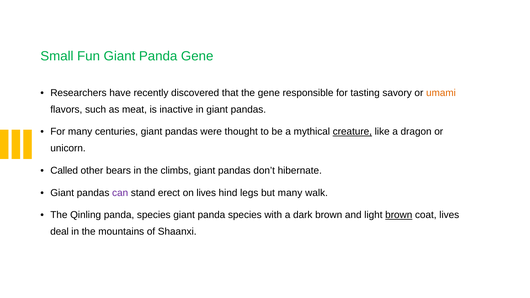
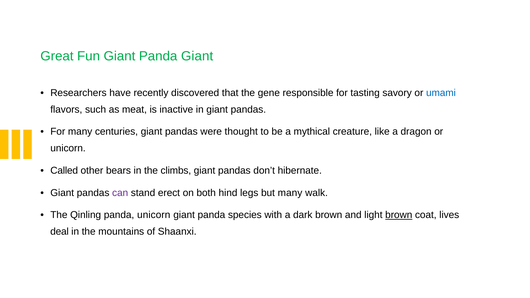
Small: Small -> Great (57, 56)
Panda Gene: Gene -> Giant (197, 56)
umami colour: orange -> blue (441, 93)
creature underline: present -> none (352, 132)
on lives: lives -> both (206, 193)
Qinling panda species: species -> unicorn (154, 215)
